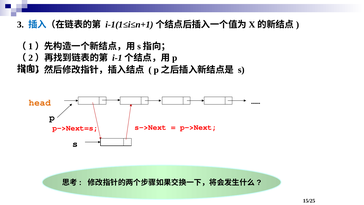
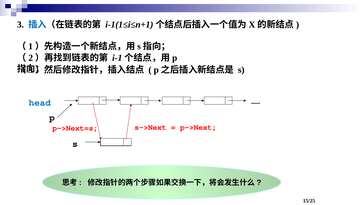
head colour: orange -> blue (40, 102)
